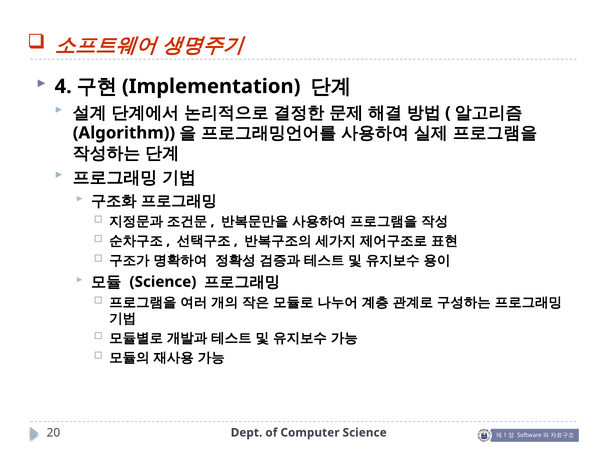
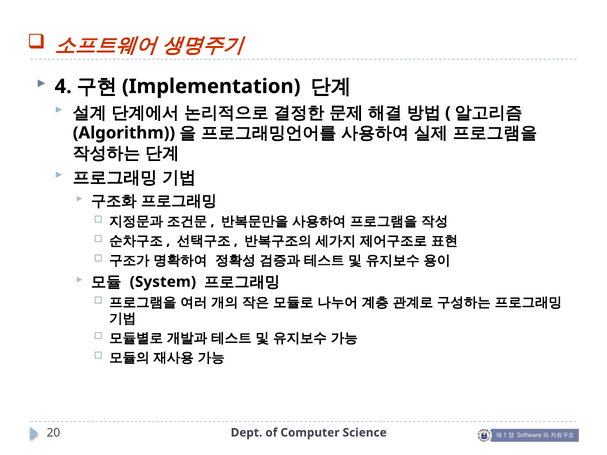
Science: Science -> System (163, 282)
